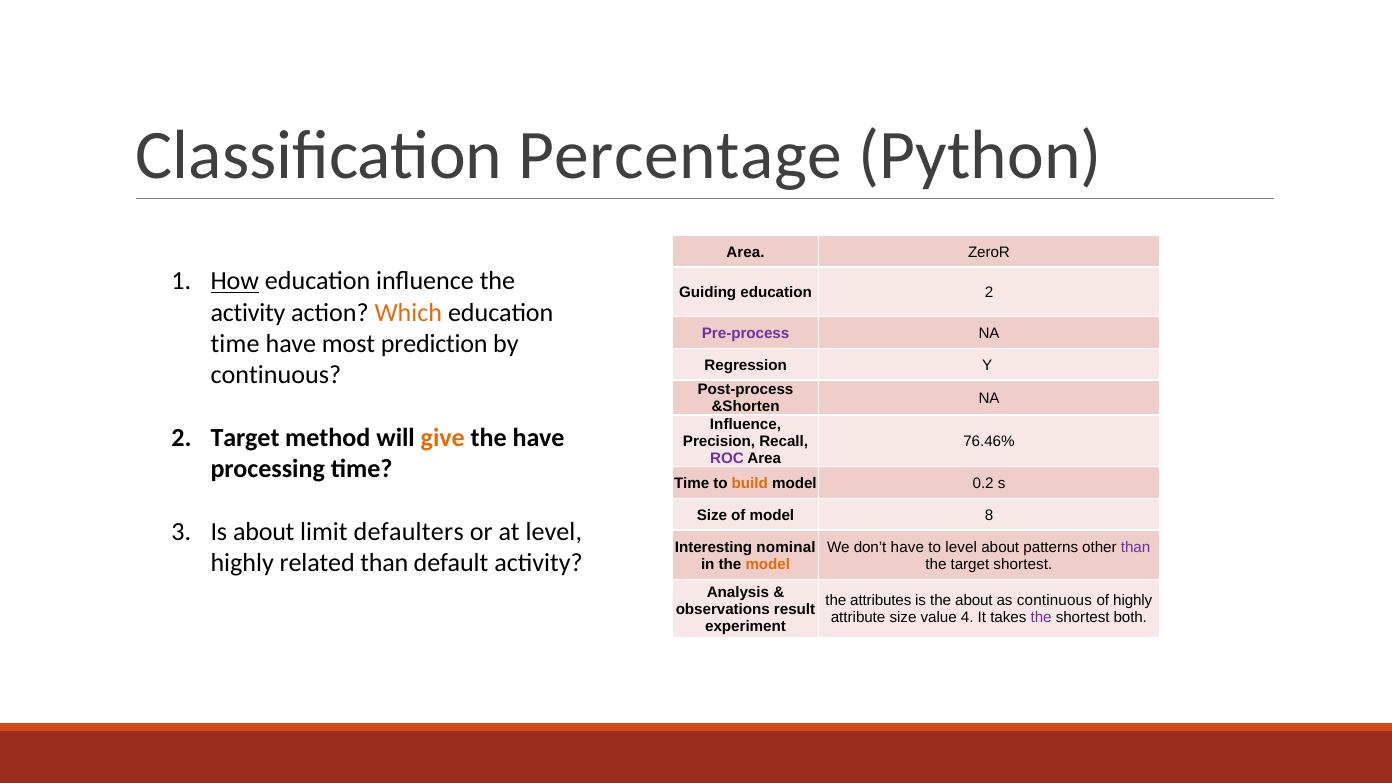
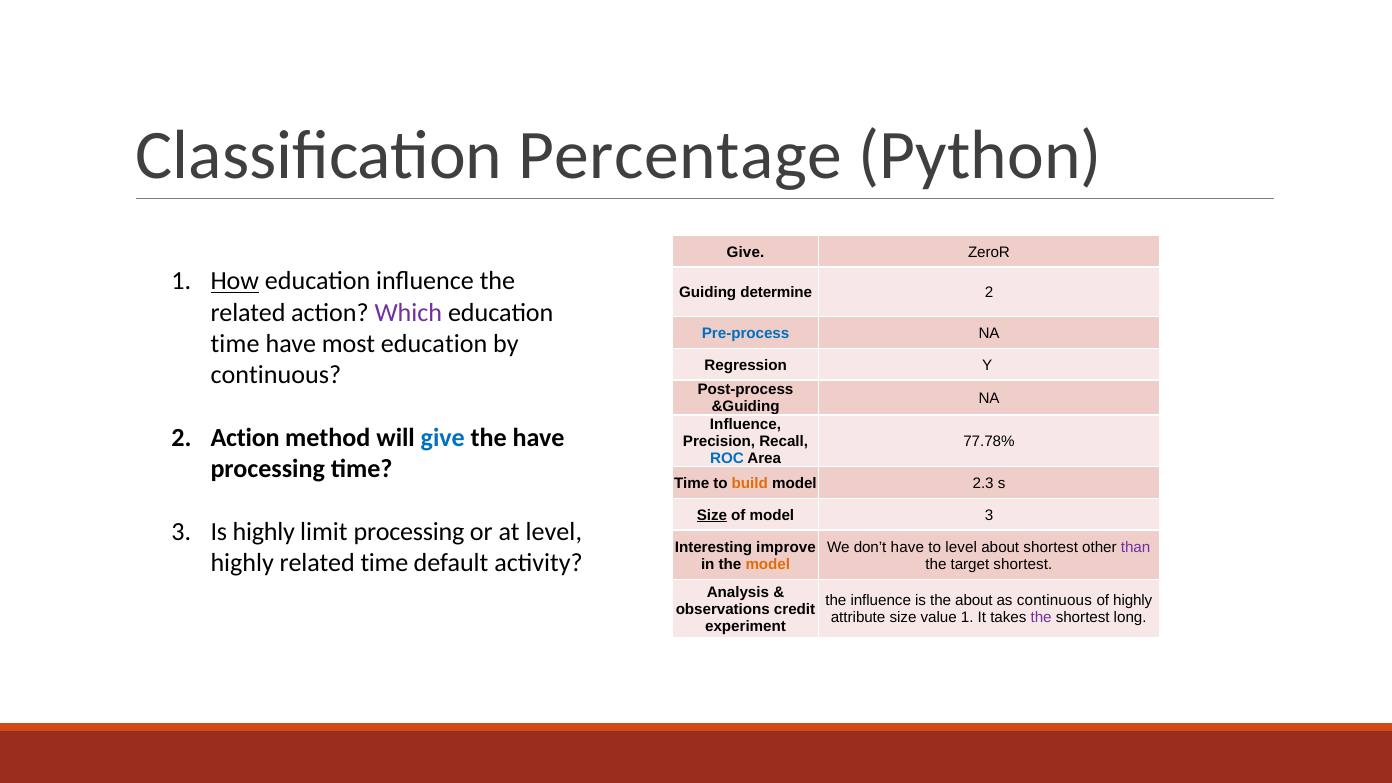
Area: Area -> Give (745, 252)
Guiding education: education -> determine (776, 293)
activity: activity -> related (248, 313)
Which colour: orange -> purple (408, 313)
Pre-process colour: purple -> blue (746, 333)
most prediction: prediction -> education (434, 344)
&Shorten: &Shorten -> &Guiding (746, 407)
2 Target: Target -> Action (245, 438)
give colour: orange -> blue (443, 438)
76.46%: 76.46% -> 77.78% (989, 442)
ROC colour: purple -> blue (727, 459)
0.2: 0.2 -> 2.3 (983, 483)
Size underline: none -> present (712, 515)
model 8: 8 -> 3 (989, 515)
Is about: about -> highly (264, 532)
limit defaulters: defaulters -> processing (409, 532)
nominal: nominal -> improve (786, 547)
about patterns: patterns -> shortest (1051, 547)
related than: than -> time (384, 563)
the attributes: attributes -> influence (881, 601)
result: result -> credit (795, 609)
value 4: 4 -> 1 (967, 618)
both: both -> long (1130, 618)
